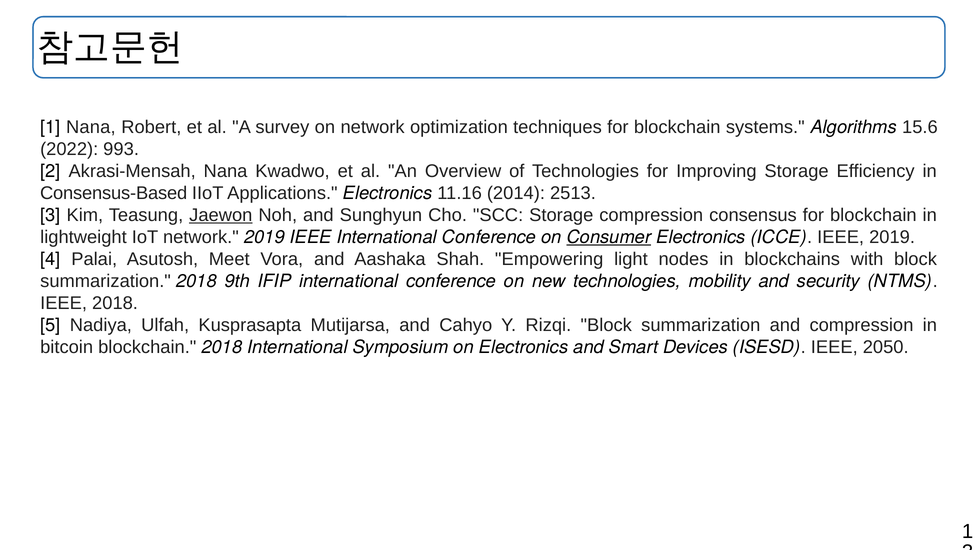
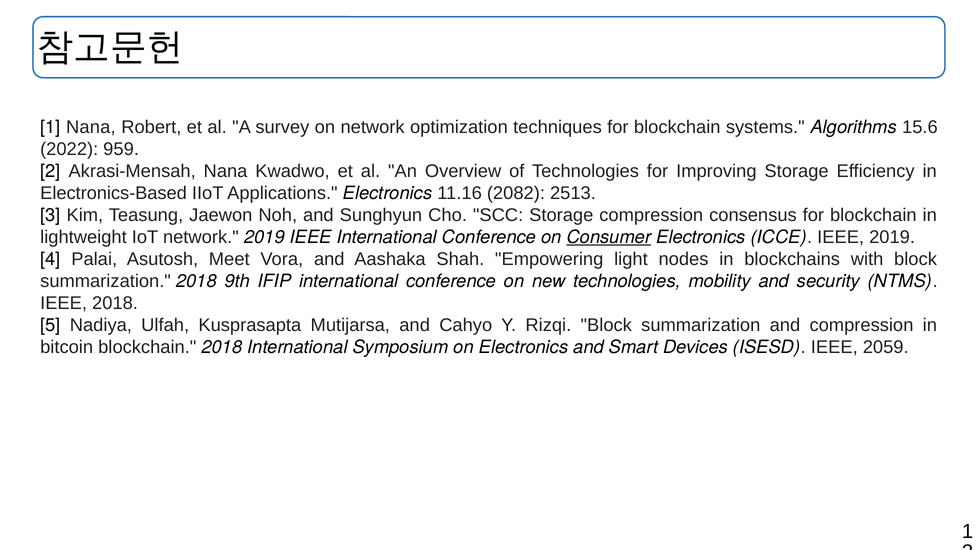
993: 993 -> 959 (121, 149)
Consensus-Based: Consensus-Based -> Electronics-Based (114, 193)
2014: 2014 -> 2082 (516, 193)
Jaewon underline: present -> none (221, 215)
2050: 2050 -> 2059 (886, 347)
